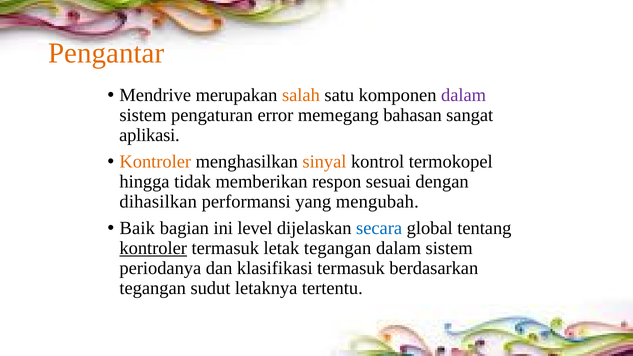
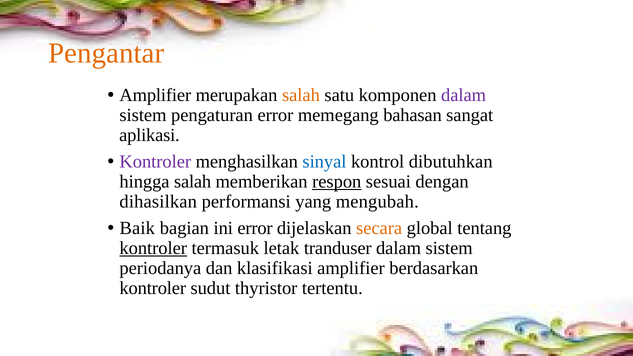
Mendrive: Mendrive -> Amplifier (155, 95)
Kontroler colour: orange -> purple (155, 162)
sinyal colour: orange -> blue (324, 162)
termokopel: termokopel -> dibutuhkan (451, 162)
hingga tidak: tidak -> salah (193, 182)
respon underline: none -> present (337, 182)
ini level: level -> error (255, 228)
secara colour: blue -> orange (379, 228)
letak tegangan: tegangan -> tranduser (338, 248)
klasifikasi termasuk: termasuk -> amplifier (351, 268)
tegangan: tegangan -> kontroler (153, 288)
letaknya: letaknya -> thyristor (266, 288)
